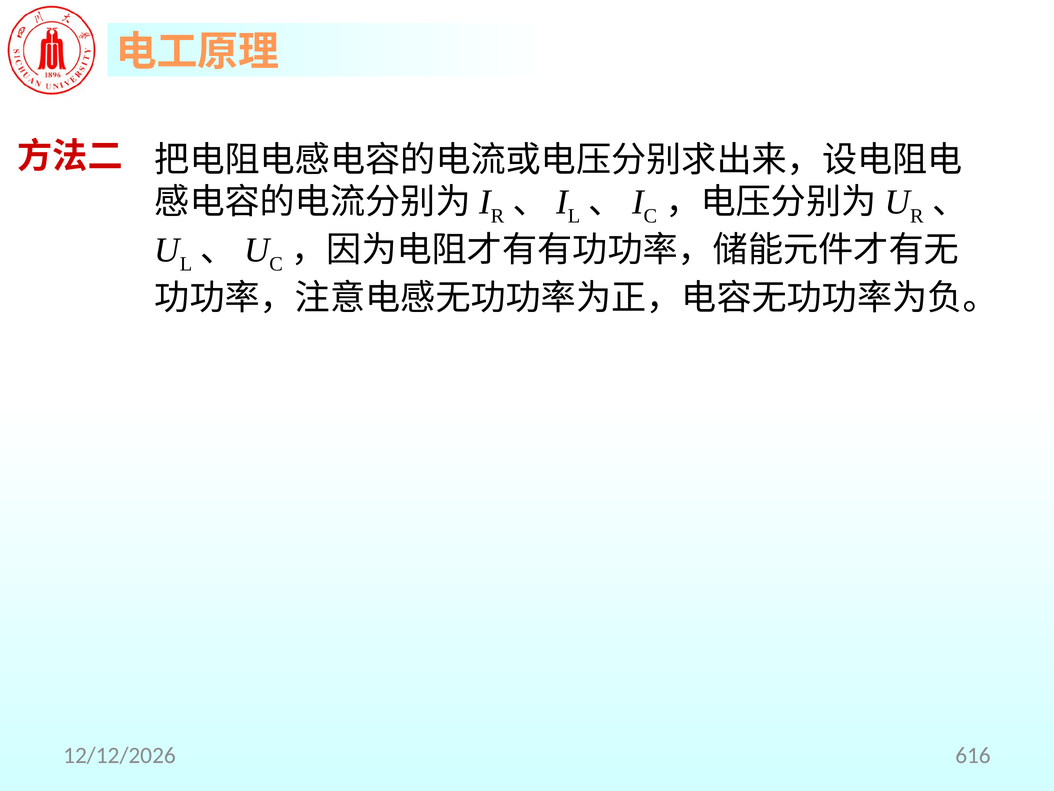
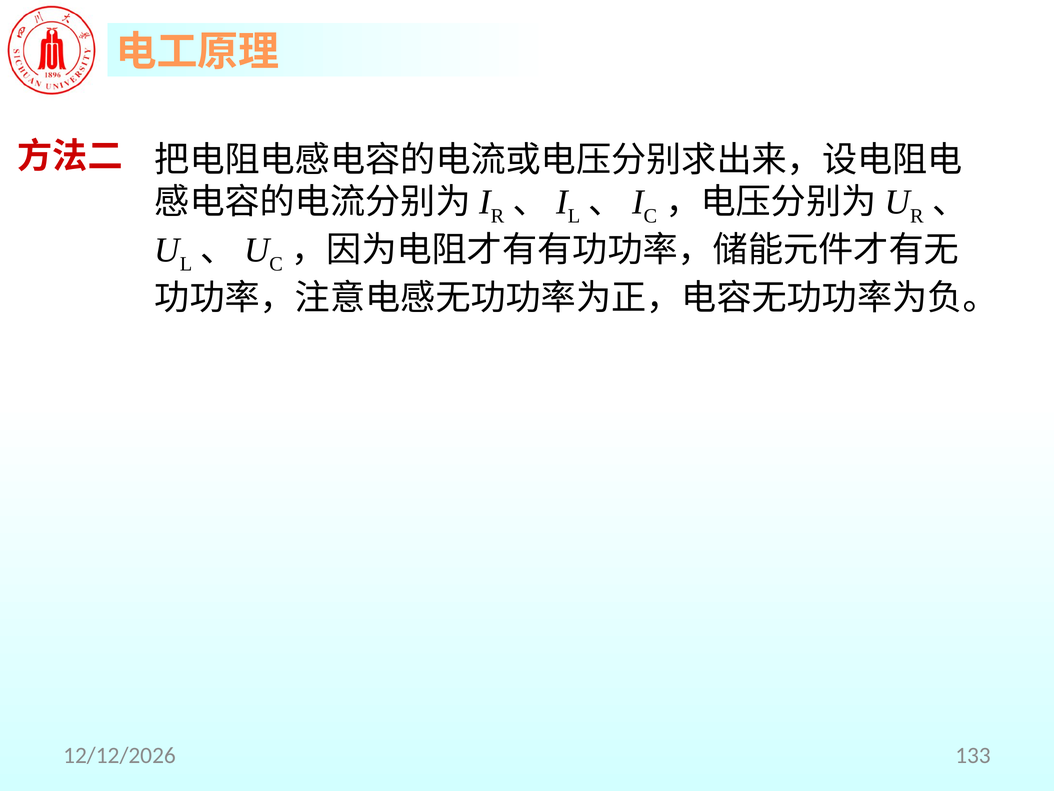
616: 616 -> 133 (973, 755)
